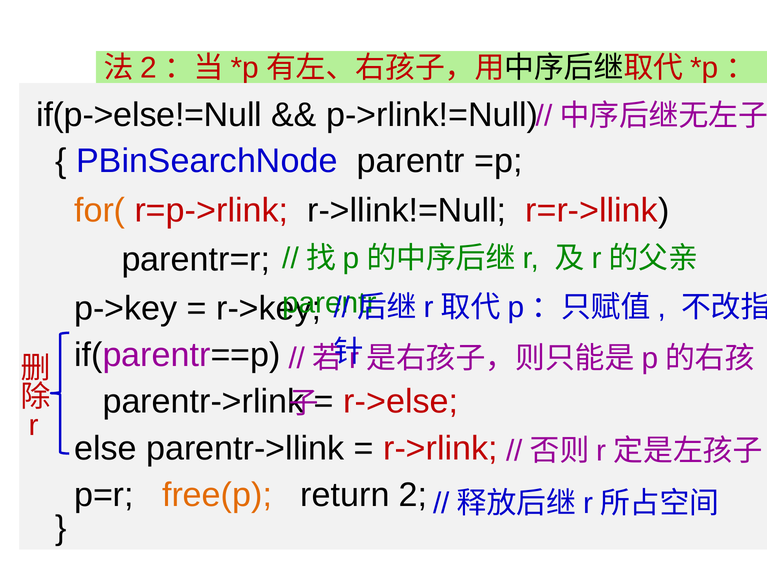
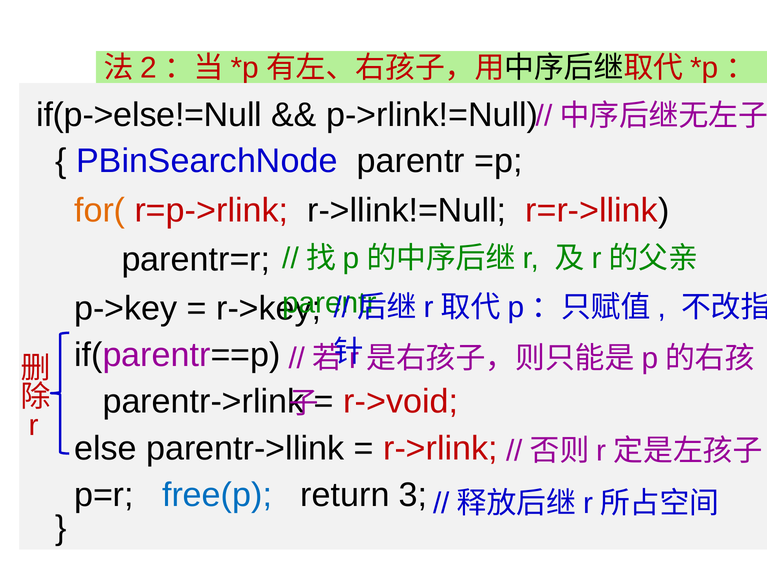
r->else: r->else -> r->void (401, 402)
free(p colour: orange -> blue (217, 495)
return 2: 2 -> 3 (413, 495)
